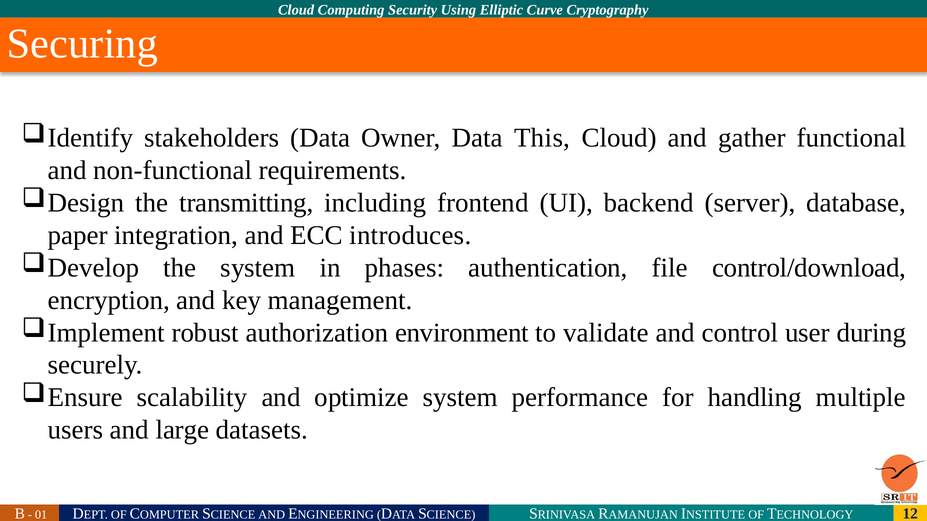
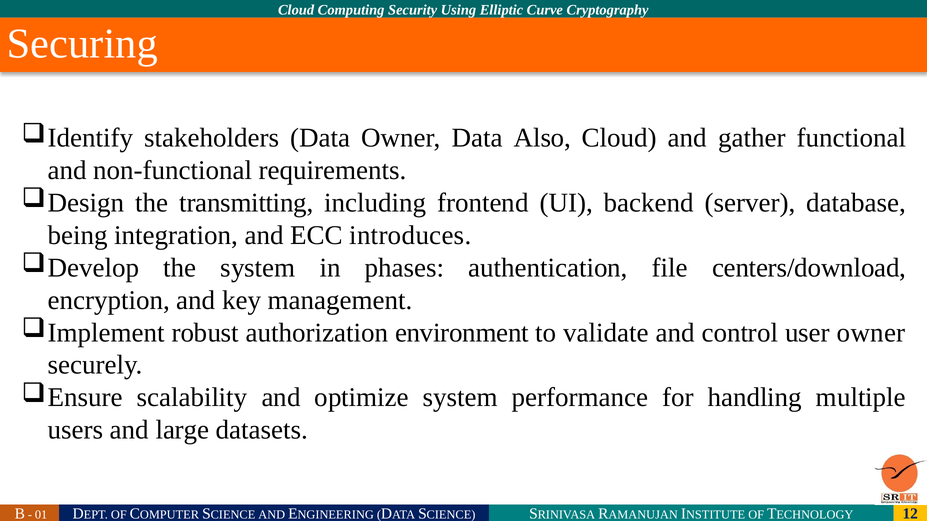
This: This -> Also (542, 138)
paper: paper -> being (78, 235)
control/download: control/download -> centers/download (809, 268)
user during: during -> owner (871, 333)
